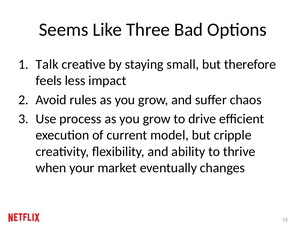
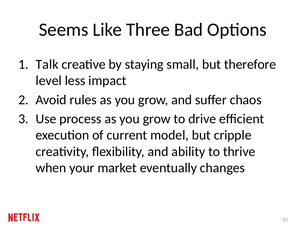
feels: feels -> level (49, 81)
